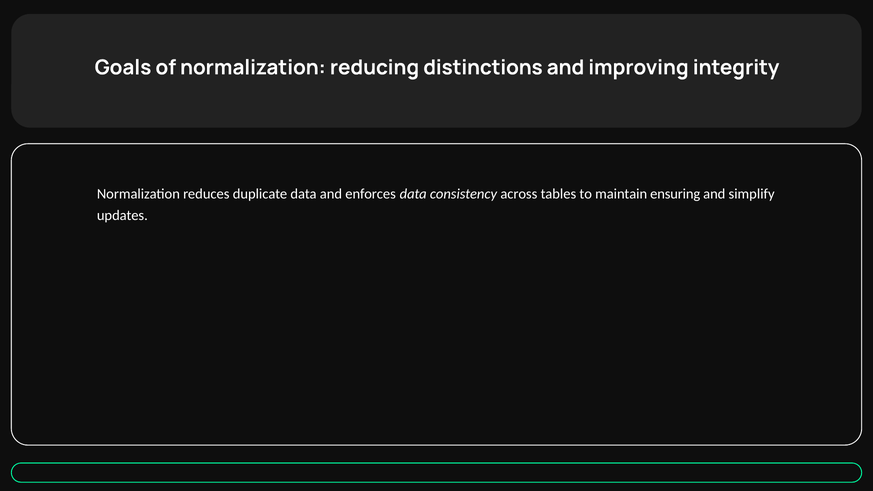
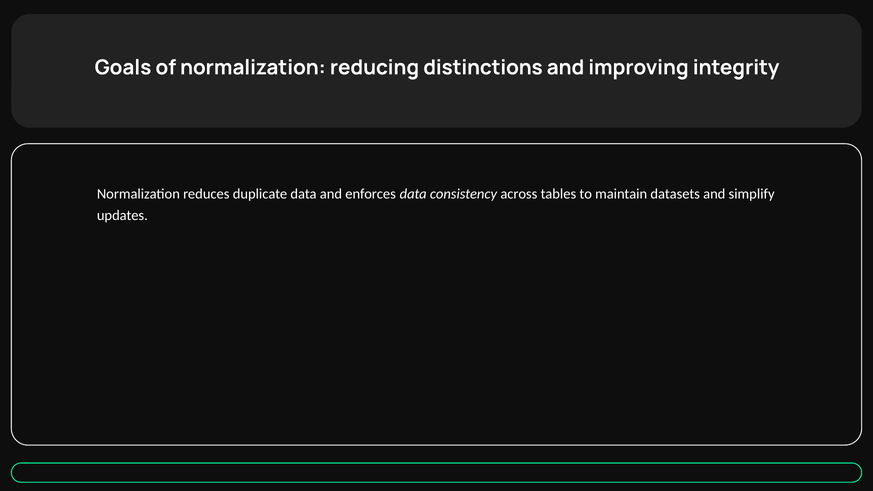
ensuring: ensuring -> datasets (675, 194)
